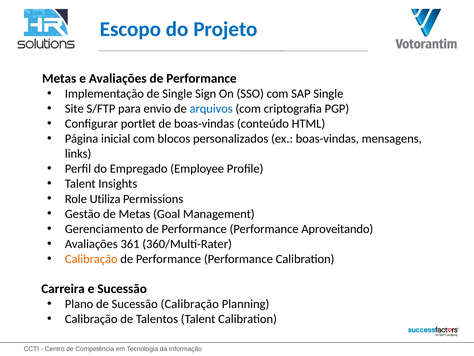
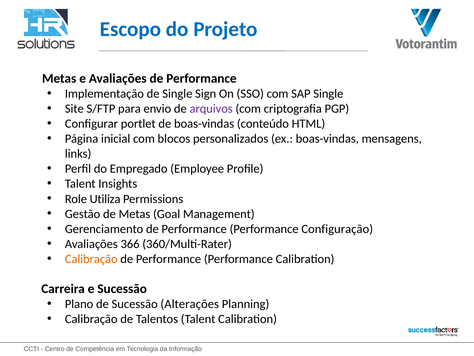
arquivos colour: blue -> purple (211, 109)
Aproveitando: Aproveitando -> Configuração (337, 229)
361: 361 -> 366 (130, 244)
Sucessão Calibração: Calibração -> Alterações (190, 304)
